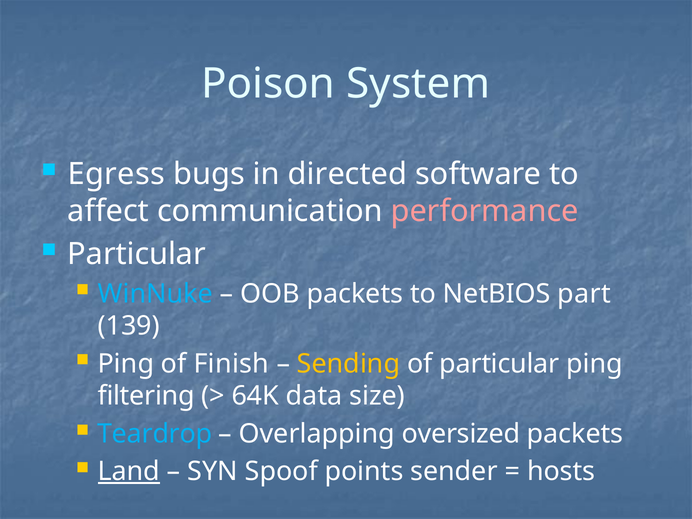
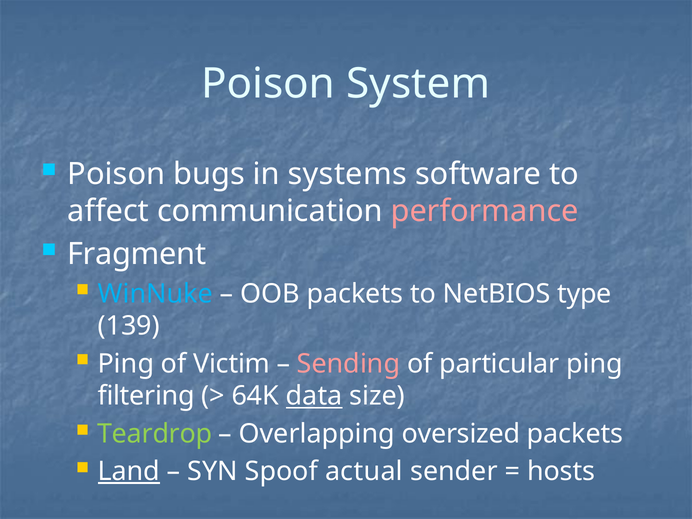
Egress: Egress -> Poison (116, 174)
directed: directed -> systems (347, 174)
Particular: Particular -> Fragment (137, 254)
part: part -> type (584, 294)
Finish: Finish -> Victim (232, 364)
Sending colour: yellow -> pink (349, 364)
data underline: none -> present (314, 396)
Teardrop colour: light blue -> light green (155, 434)
points: points -> actual (364, 471)
